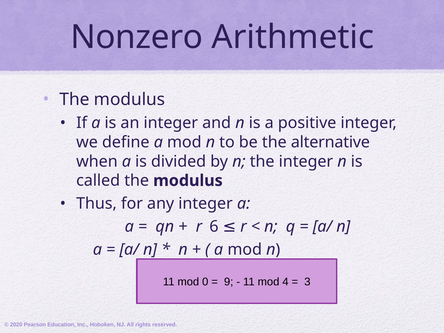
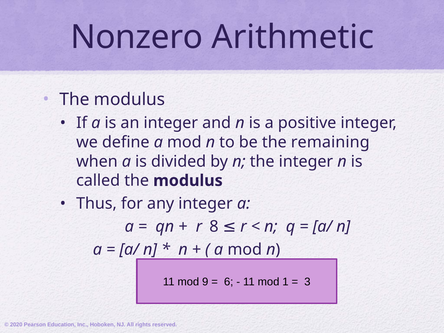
alternative: alternative -> remaining (330, 142)
6: 6 -> 8 (214, 227)
0: 0 -> 9 (205, 282)
9: 9 -> 6 (229, 282)
4: 4 -> 1 (285, 282)
